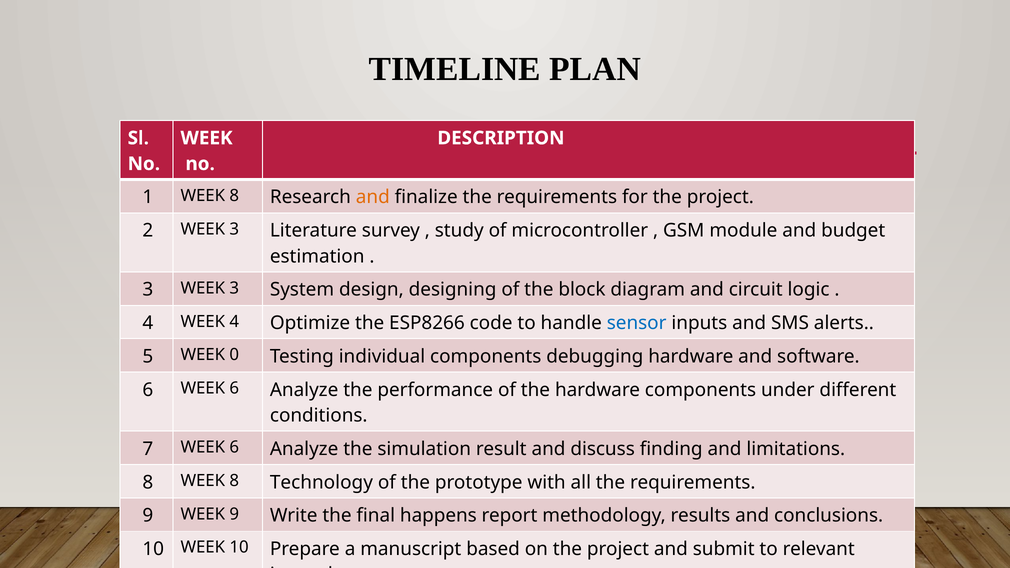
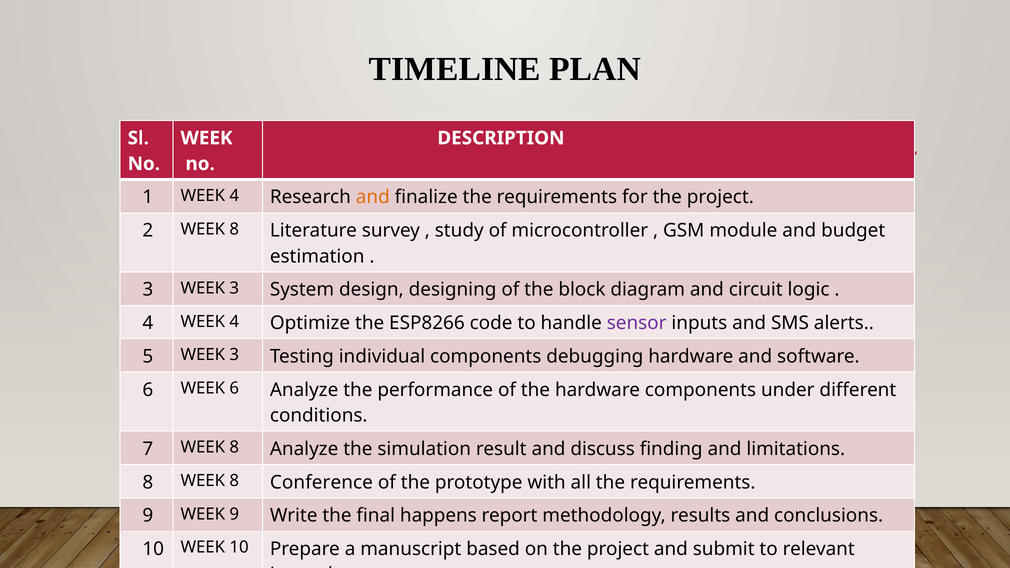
1 WEEK 8: 8 -> 4 (234, 196)
2 WEEK 3: 3 -> 8 (234, 229)
sensor colour: blue -> purple (637, 323)
5 WEEK 0: 0 -> 3 (234, 355)
7 WEEK 6: 6 -> 8 (234, 447)
Technology: Technology -> Conference (321, 482)
